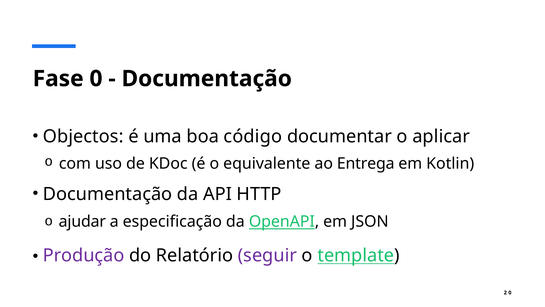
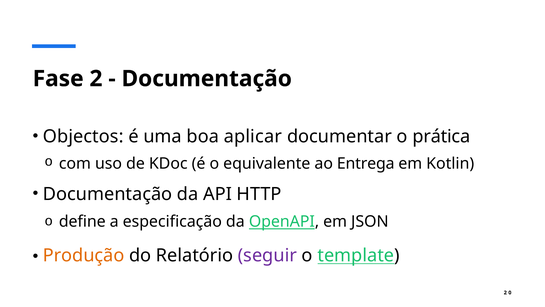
Fase 0: 0 -> 2 (96, 79)
código: código -> aplicar (253, 136)
aplicar: aplicar -> prática (441, 136)
ajudar: ajudar -> define (82, 221)
Produção colour: purple -> orange (84, 255)
